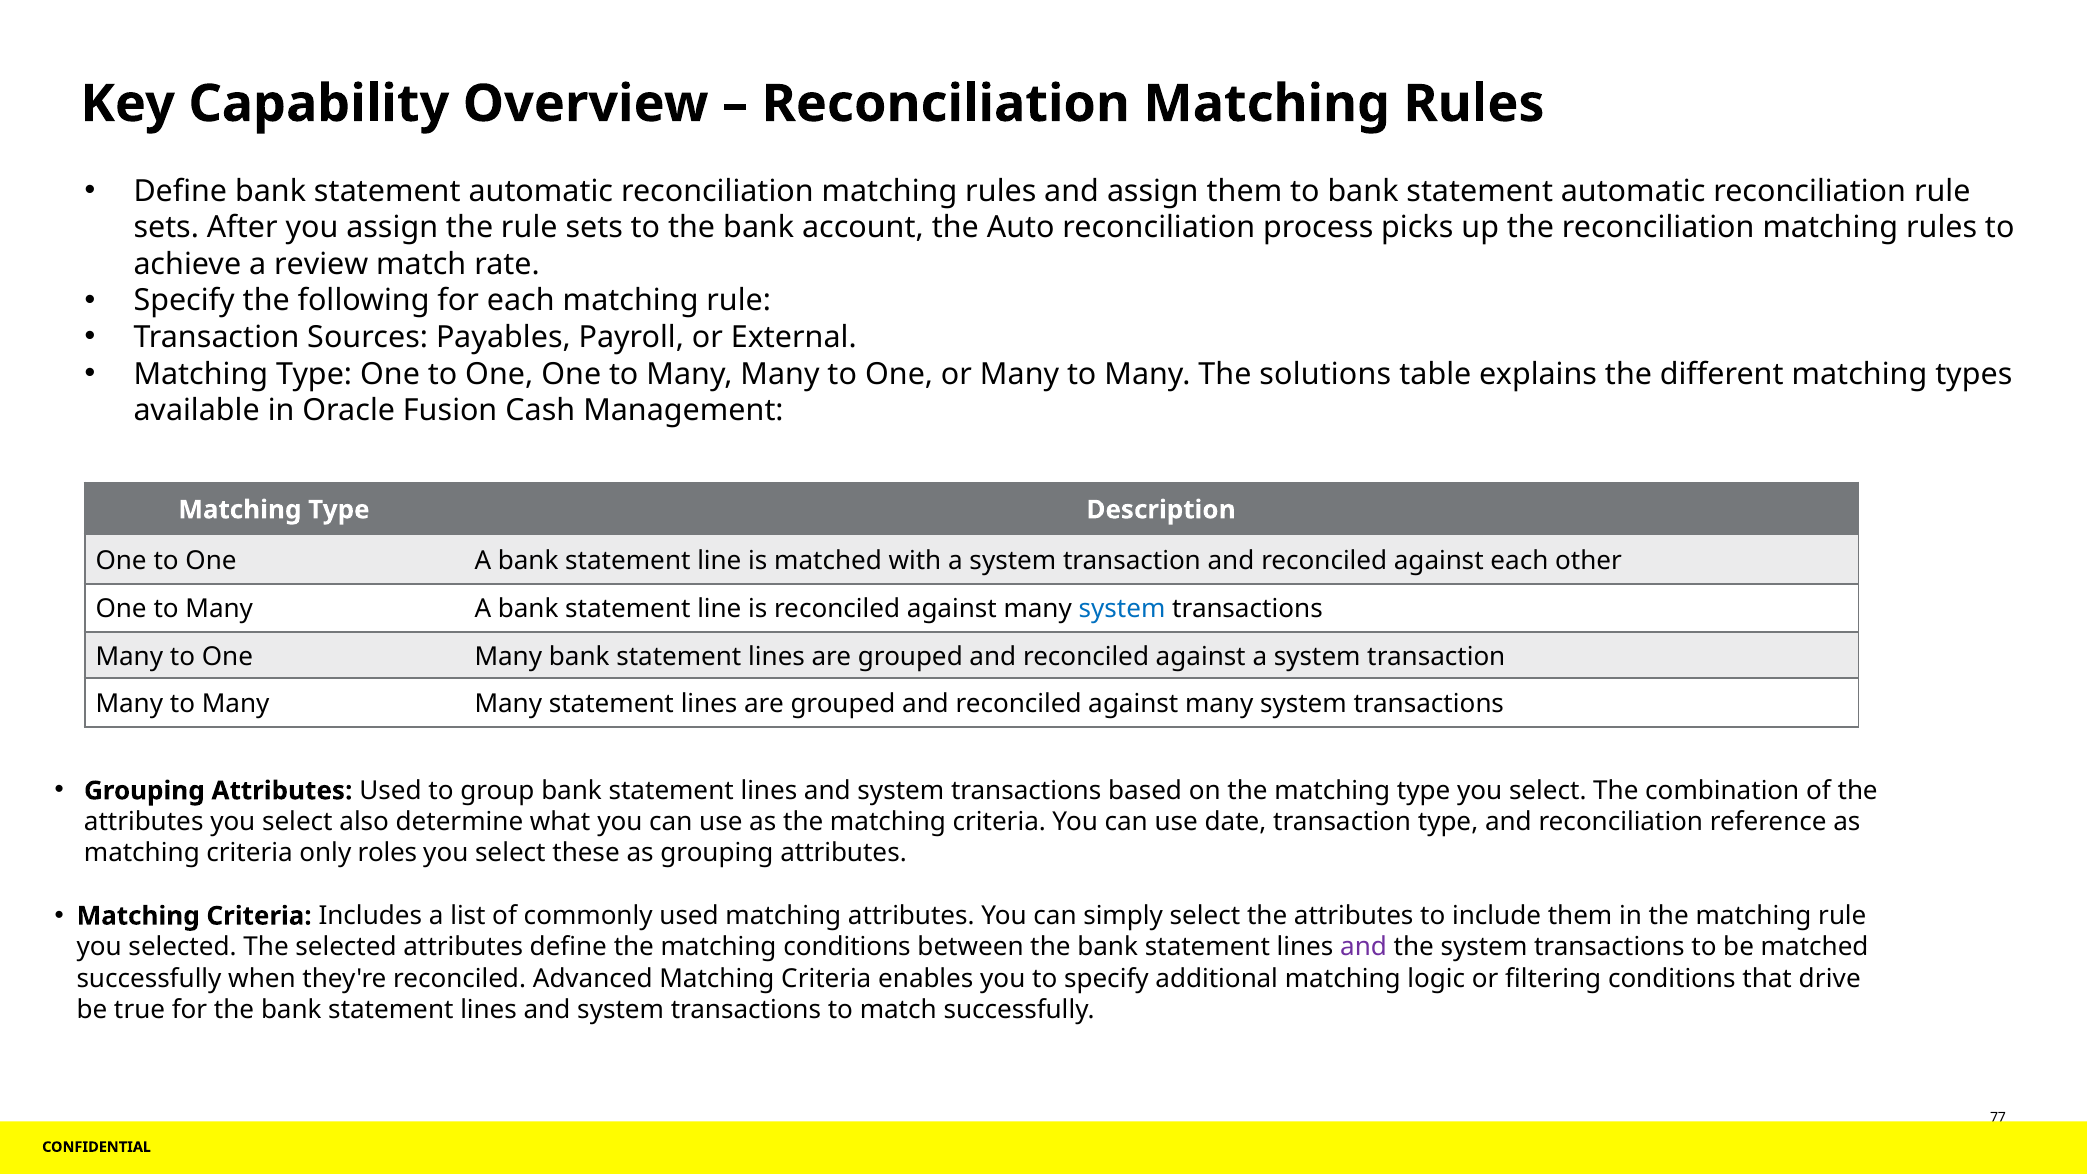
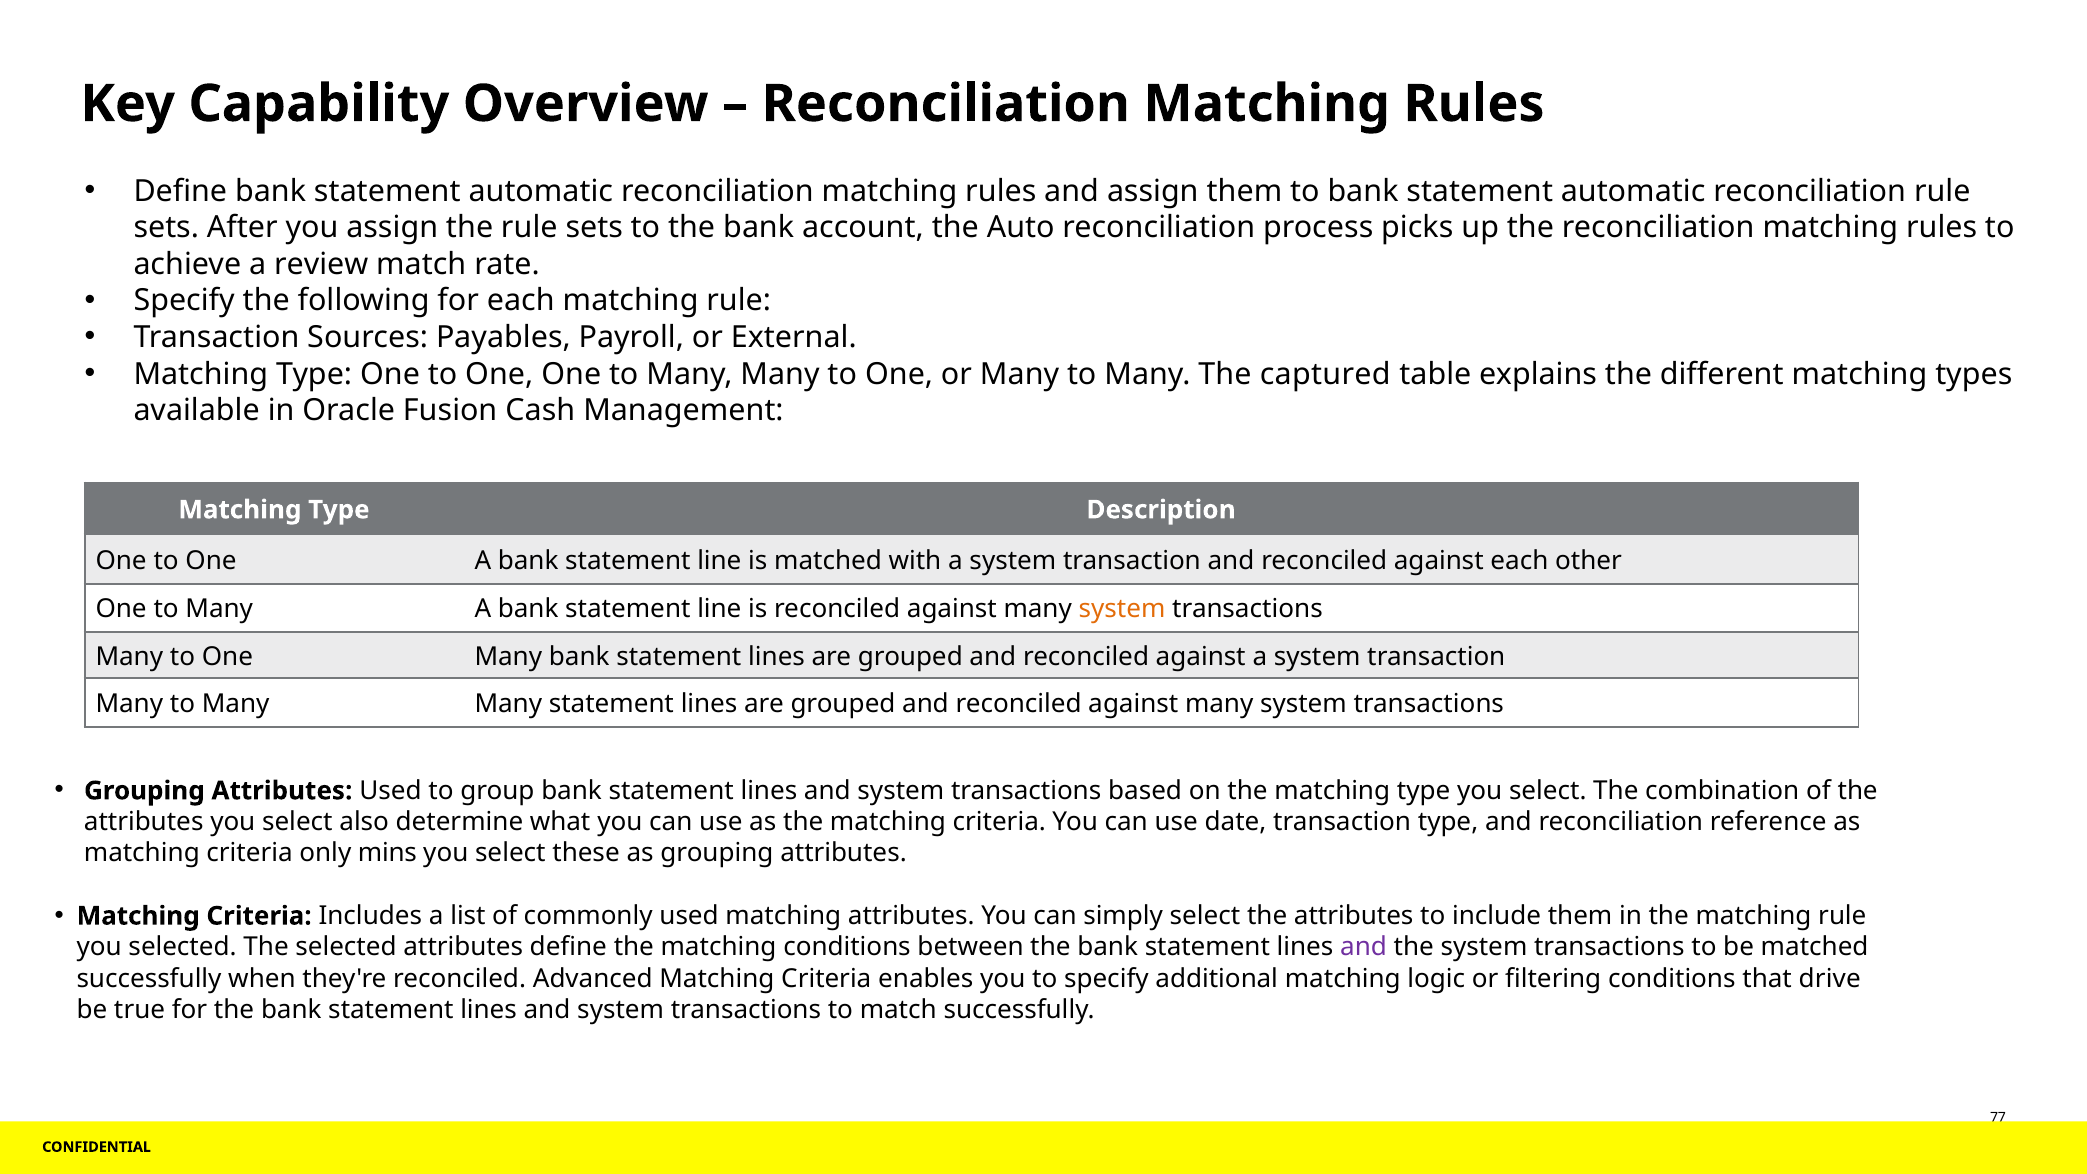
solutions: solutions -> captured (1325, 374)
system colour: blue -> orange (1122, 609)
roles: roles -> mins (387, 853)
